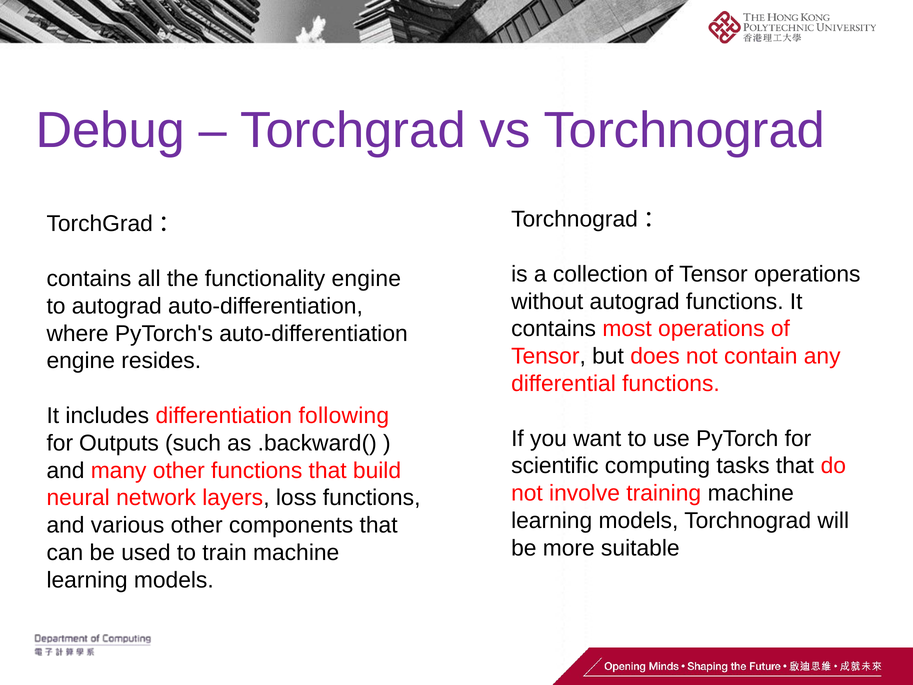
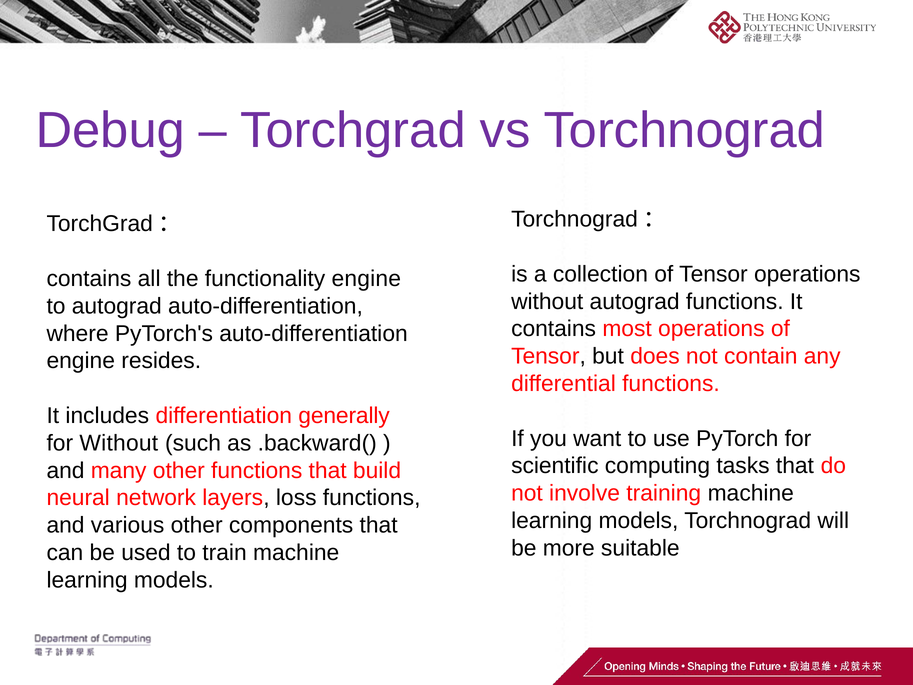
following: following -> generally (344, 416)
for Outputs: Outputs -> Without (119, 443)
